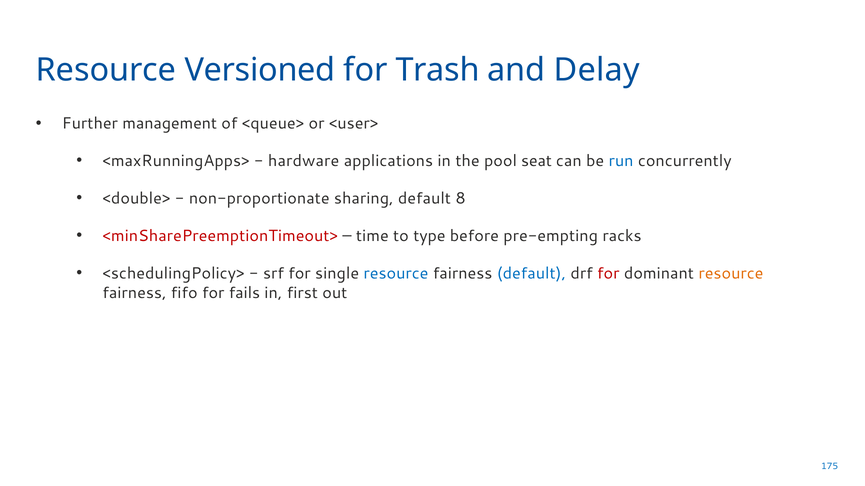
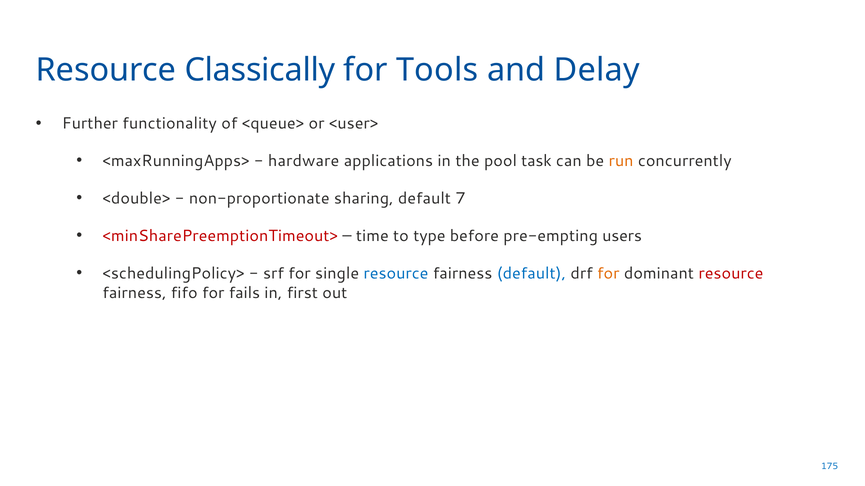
Versioned: Versioned -> Classically (260, 70)
Trash: Trash -> Tools (437, 70)
management: management -> functionality (170, 124)
seat: seat -> task (537, 161)
run colour: blue -> orange (621, 161)
8: 8 -> 7 (461, 199)
racks: racks -> users (622, 236)
for colour: red -> orange (608, 274)
resource colour: orange -> red (731, 274)
